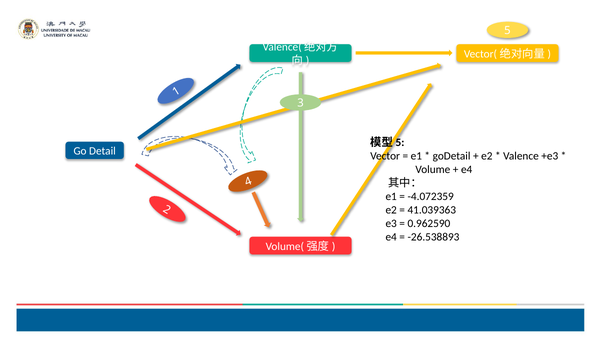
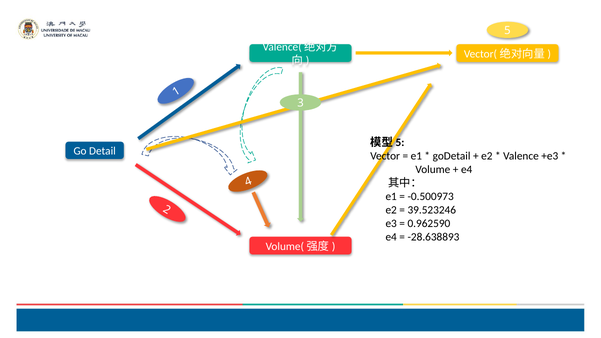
-4.072359: -4.072359 -> -0.500973 (431, 196)
41.039363: 41.039363 -> 39.523246 (432, 210)
-26.538893: -26.538893 -> -28.638893 (433, 237)
